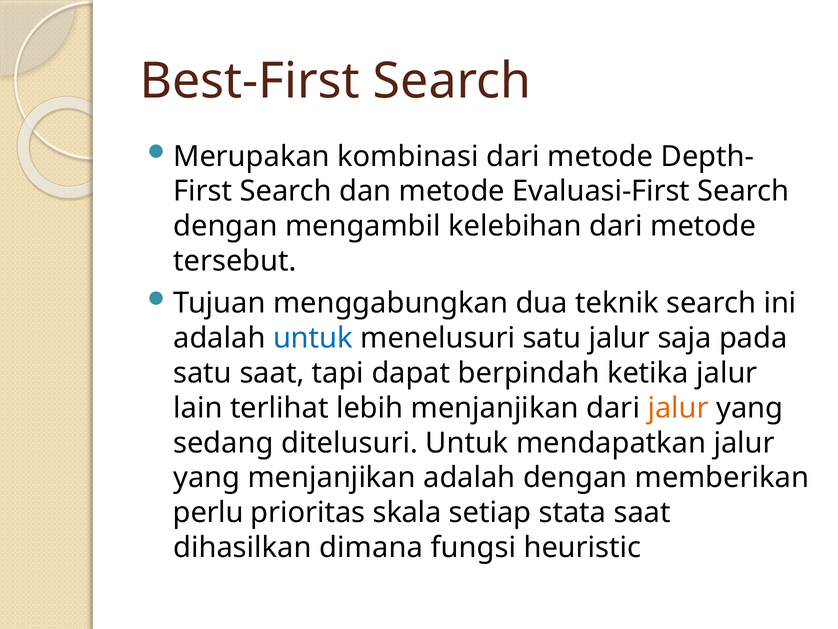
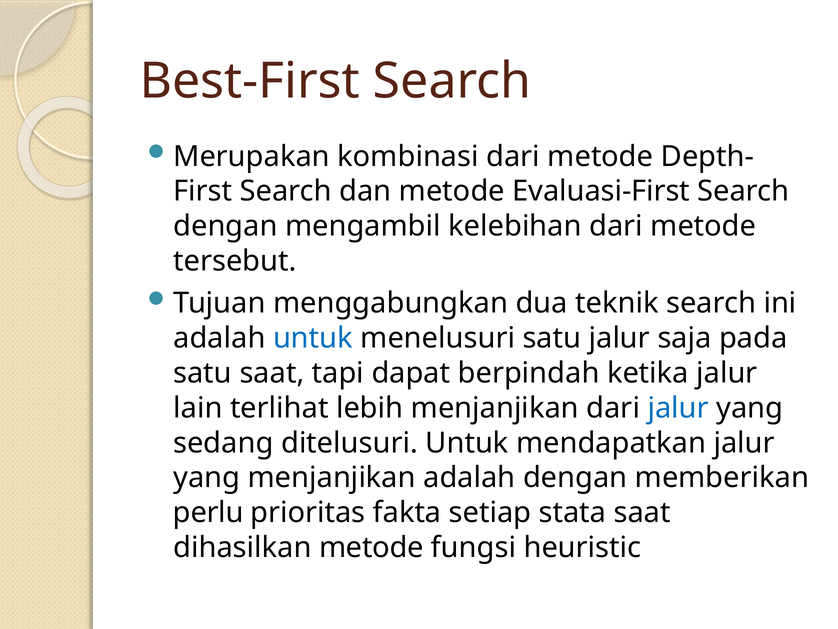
jalur colour: orange -> blue (678, 408)
skala: skala -> fakta (407, 512)
dihasilkan dimana: dimana -> metode (371, 547)
